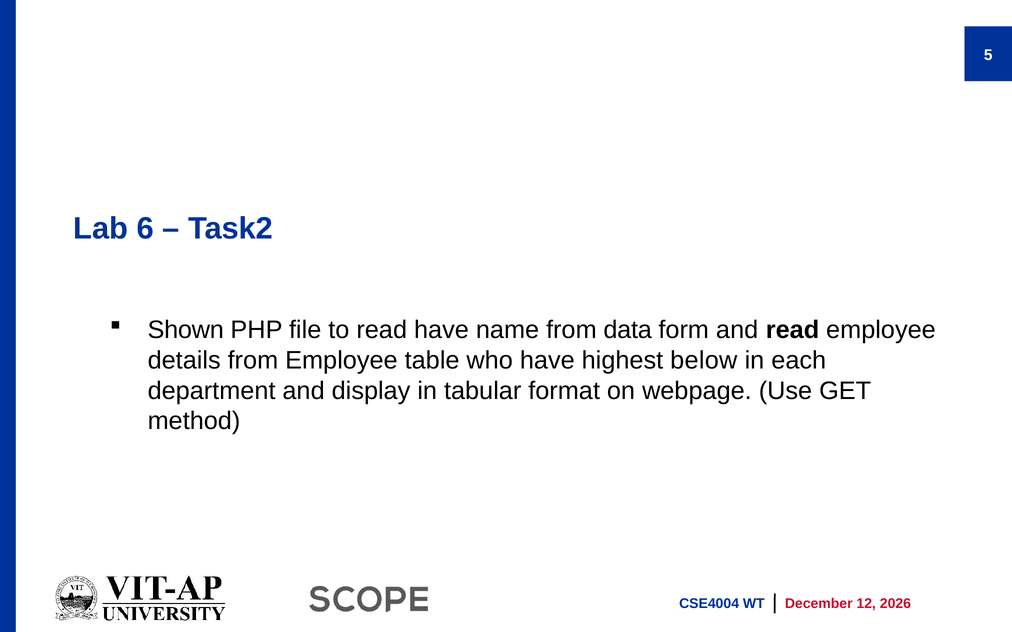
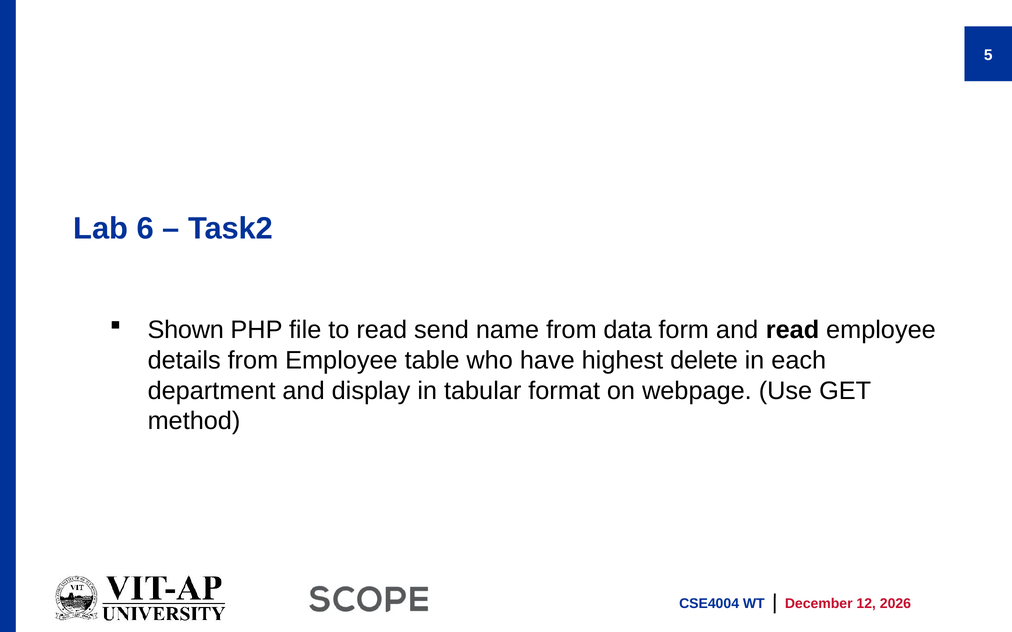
read have: have -> send (441, 330)
below: below -> delete (704, 361)
